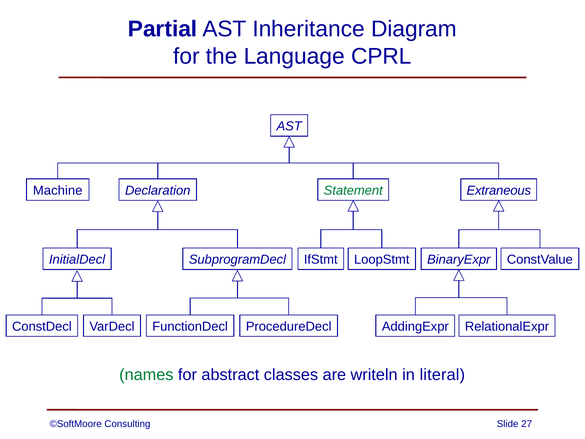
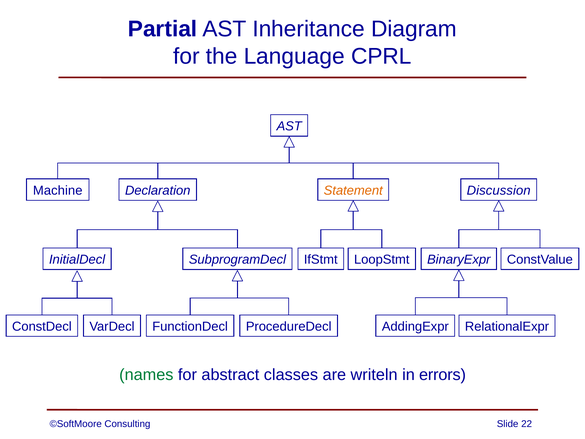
Statement colour: green -> orange (353, 190)
Extraneous: Extraneous -> Discussion (499, 190)
literal: literal -> errors (442, 375)
27: 27 -> 22 (527, 424)
